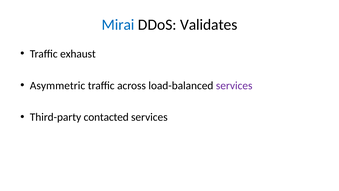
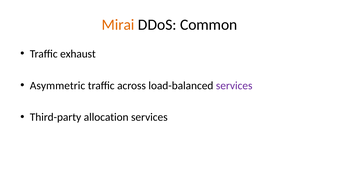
Mirai colour: blue -> orange (118, 25)
Validates: Validates -> Common (209, 25)
contacted: contacted -> allocation (106, 117)
